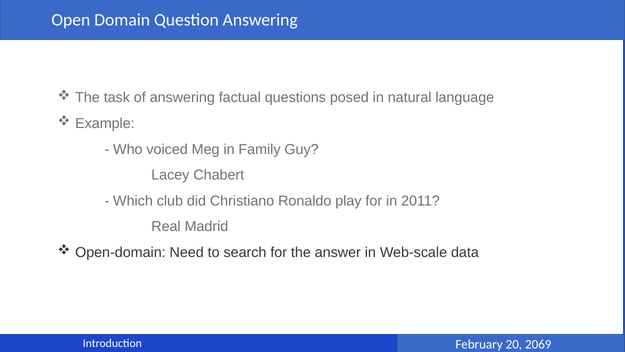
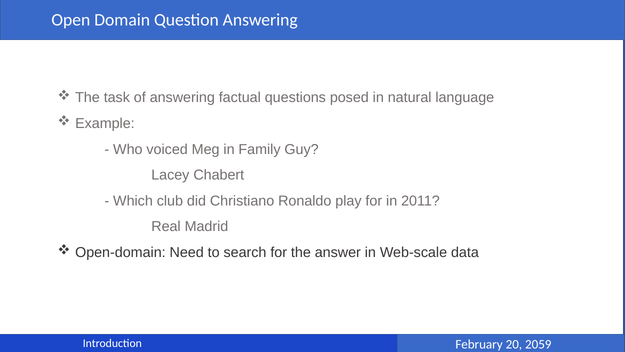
2069: 2069 -> 2059 (538, 344)
